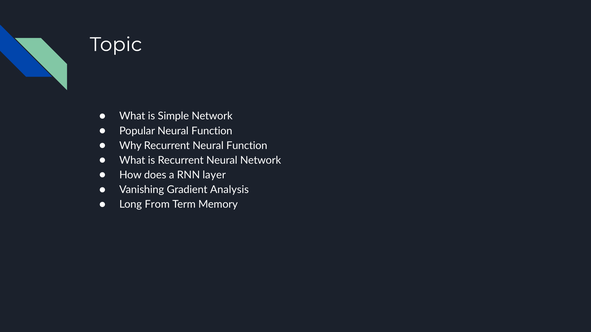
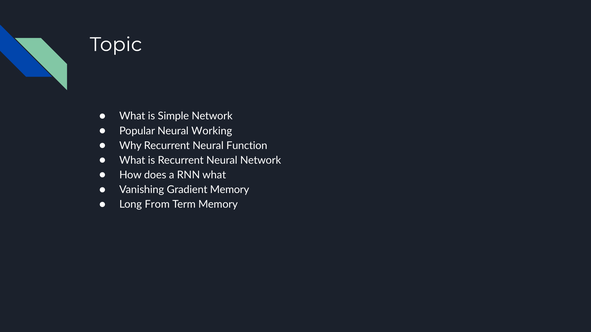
Popular Neural Function: Function -> Working (212, 131)
RNN layer: layer -> what (214, 175)
Gradient Analysis: Analysis -> Memory (230, 190)
